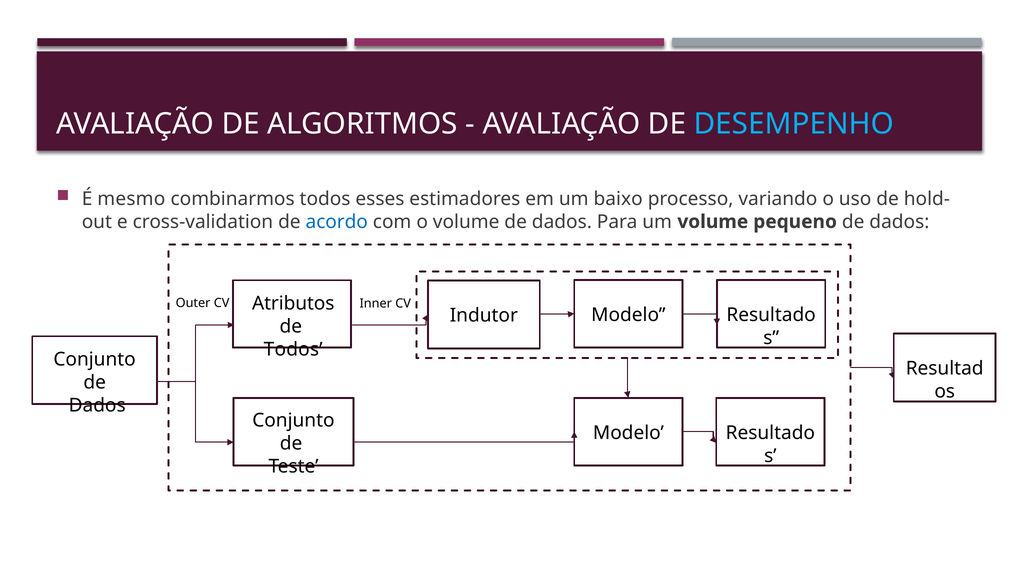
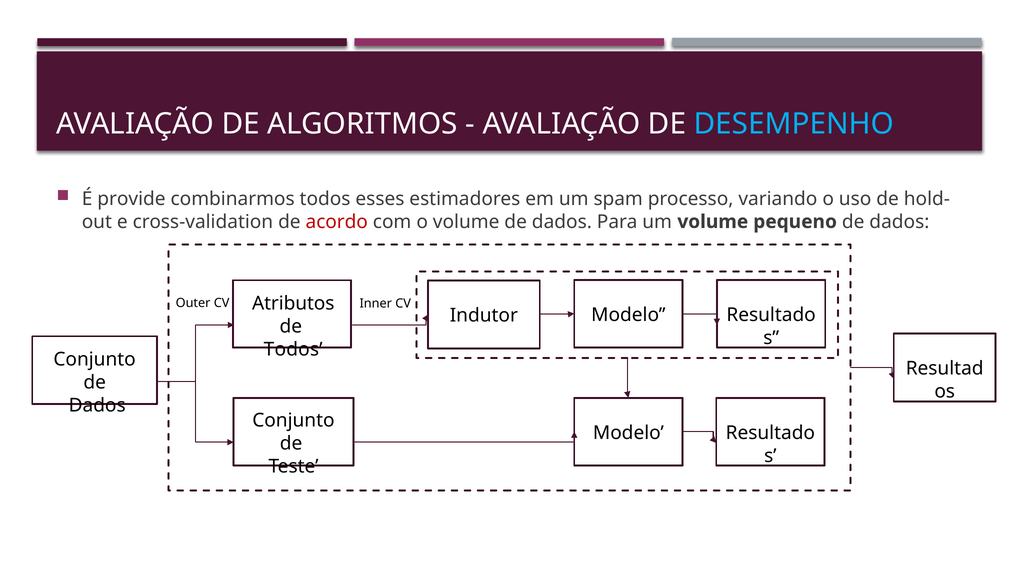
mesmo: mesmo -> provide (131, 199)
baixo: baixo -> spam (618, 199)
acordo colour: blue -> red (337, 222)
